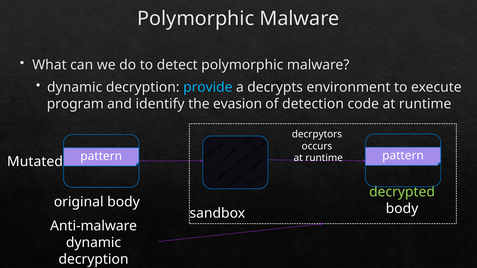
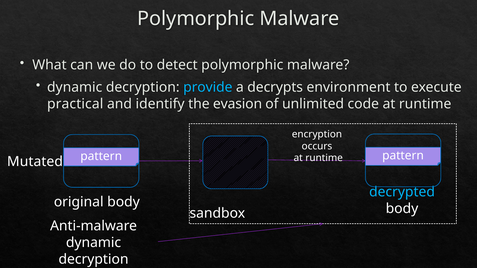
program: program -> practical (75, 104)
detection: detection -> unlimited (313, 104)
decrpytors: decrpytors -> encryption (317, 134)
decrypted colour: light green -> light blue (402, 192)
